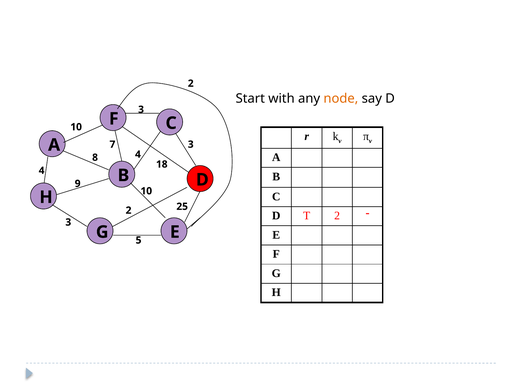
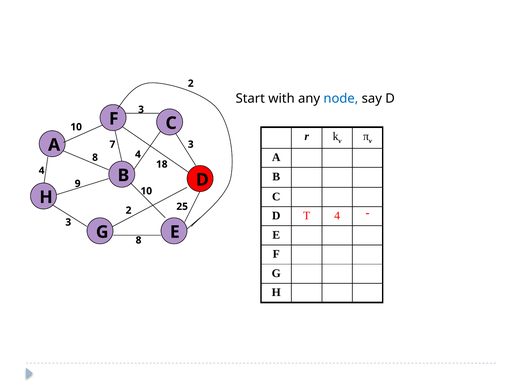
node colour: orange -> blue (341, 98)
T 2: 2 -> 4 (337, 215)
G 5: 5 -> 8 (139, 240)
